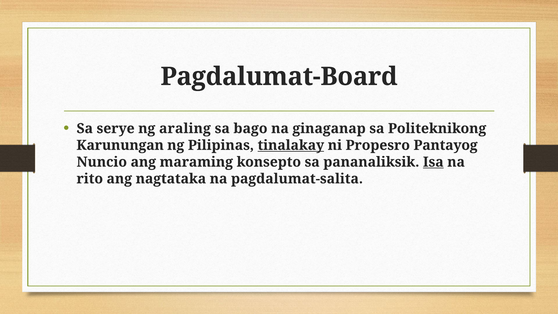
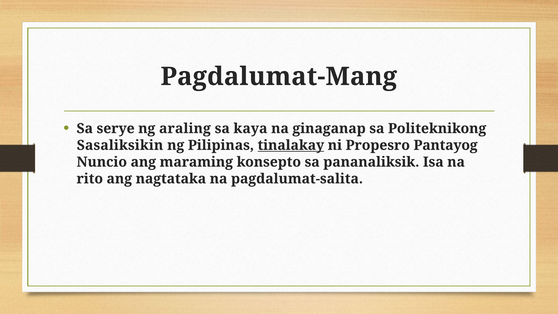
Pagdalumat-Board: Pagdalumat-Board -> Pagdalumat-Mang (279, 77)
bago: bago -> kaya (250, 128)
Karunungan: Karunungan -> Sasaliksikin (120, 145)
Isa underline: present -> none (433, 162)
